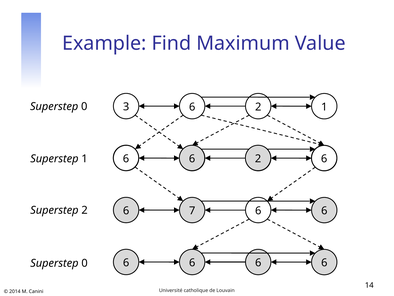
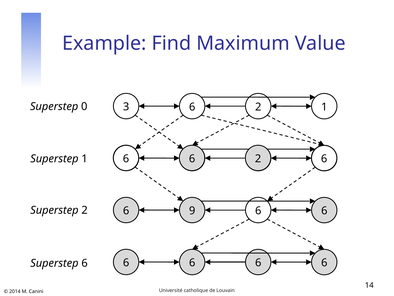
7: 7 -> 9 (192, 210)
0: 0 -> 6 (85, 263)
